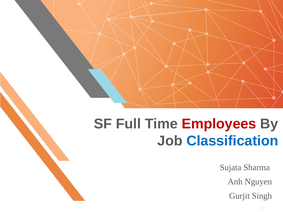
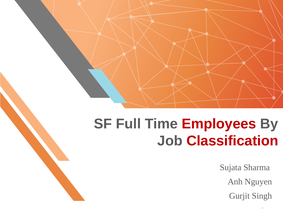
Classification colour: blue -> red (232, 141)
